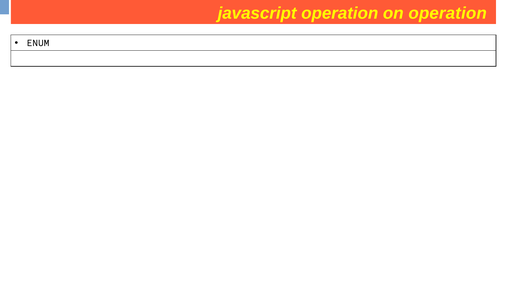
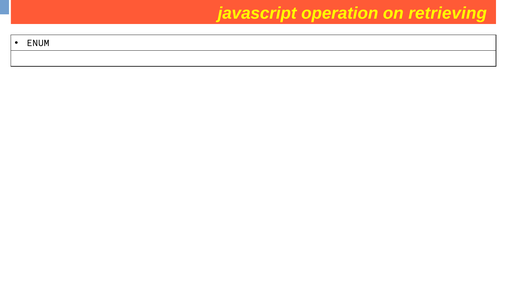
operation: operation -> retrieving (448, 13)
